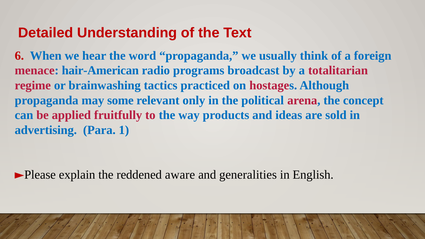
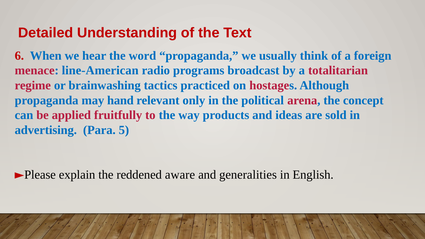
hair-American: hair-American -> line-American (100, 71)
some: some -> hand (120, 100)
1: 1 -> 5 (124, 130)
